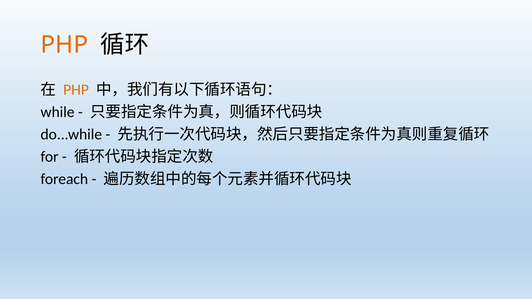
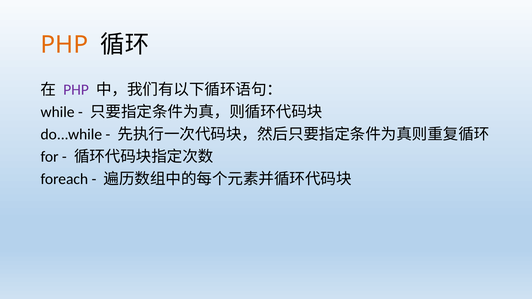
PHP colour: orange -> purple (76, 90)
